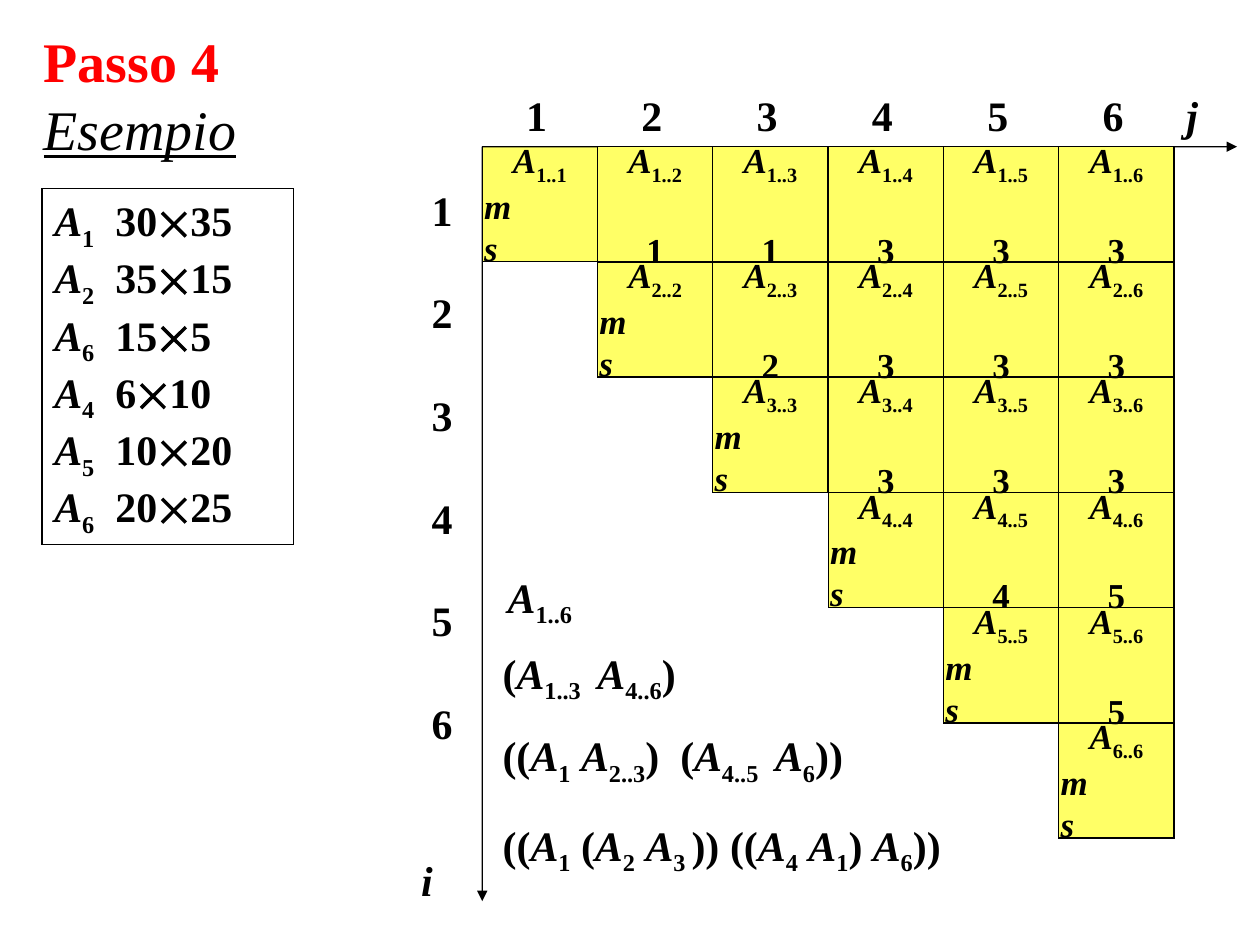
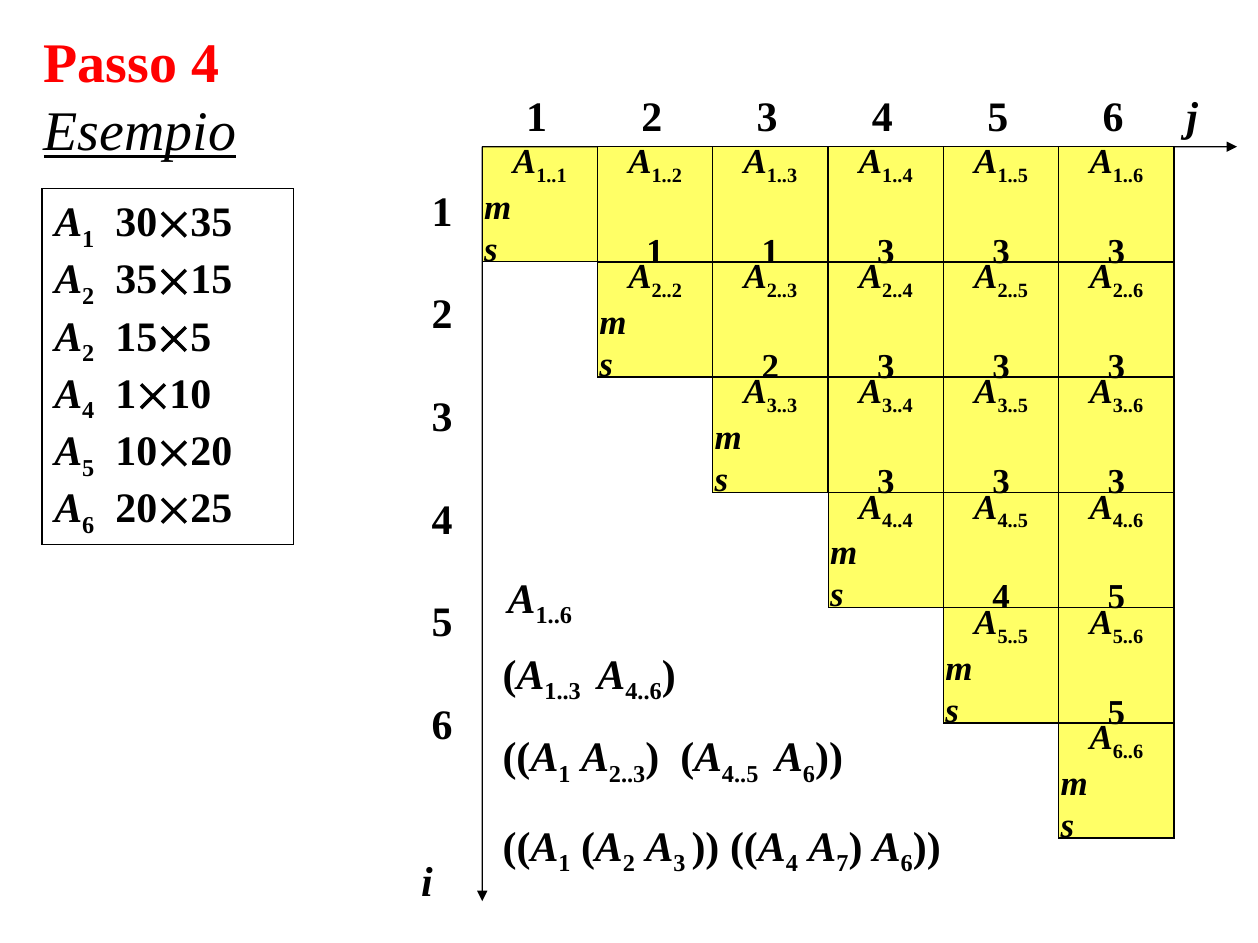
6: 6 -> 2 (88, 354)
4 6: 6 -> 1 (126, 395)
1: 1 -> 7 (842, 864)
